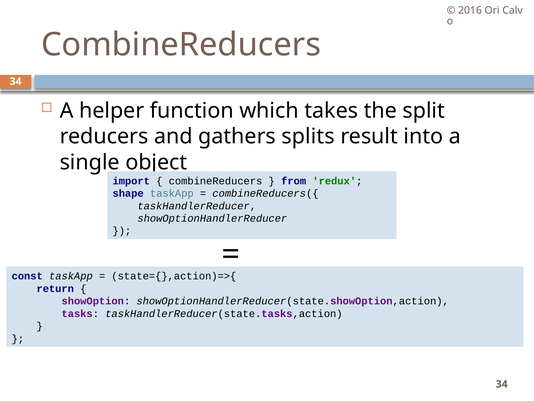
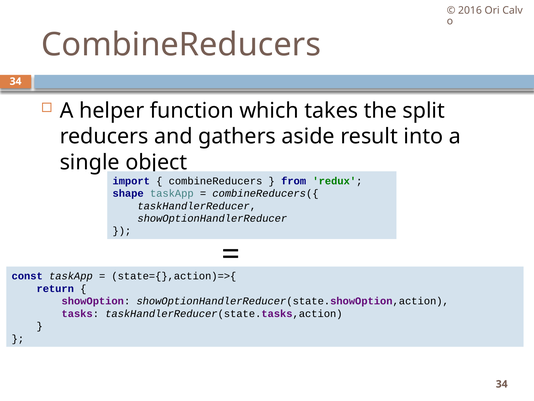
splits: splits -> aside (308, 136)
